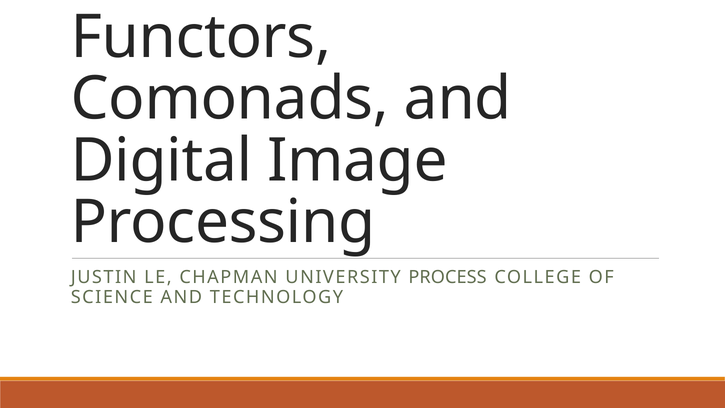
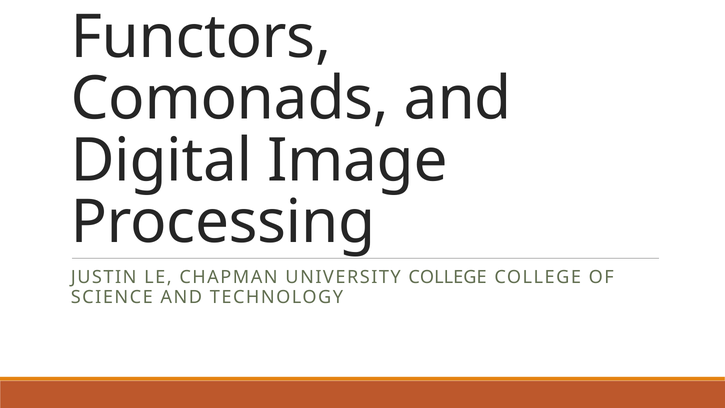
UNIVERSITY PROCESS: PROCESS -> COLLEGE (448, 277)
